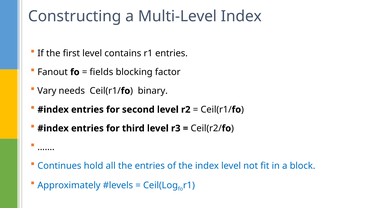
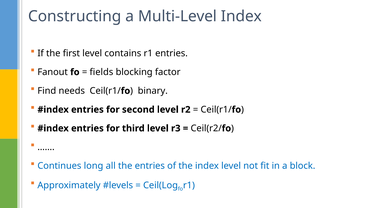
Vary: Vary -> Find (47, 91)
hold: hold -> long (94, 166)
